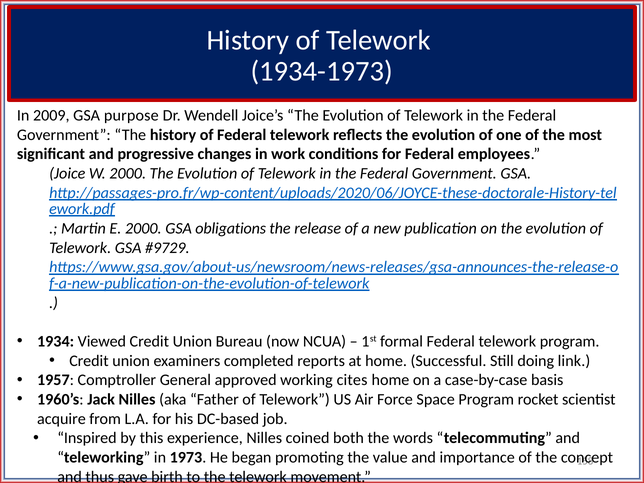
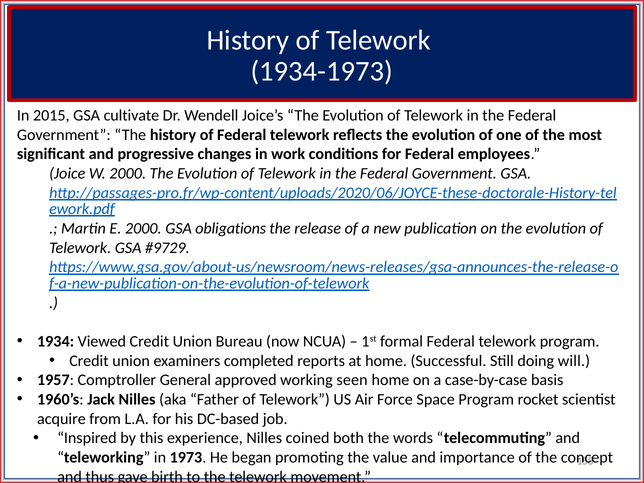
2009: 2009 -> 2015 (51, 115)
purpose: purpose -> cultivate (131, 115)
link: link -> will (574, 361)
cites: cites -> seen (352, 380)
